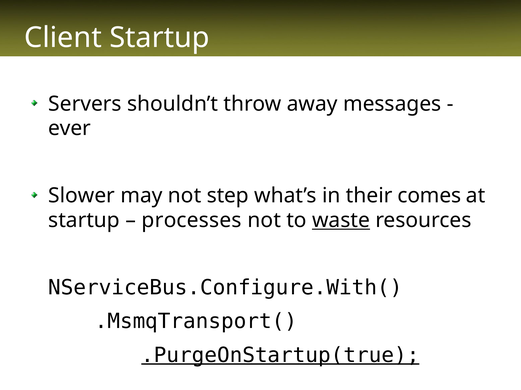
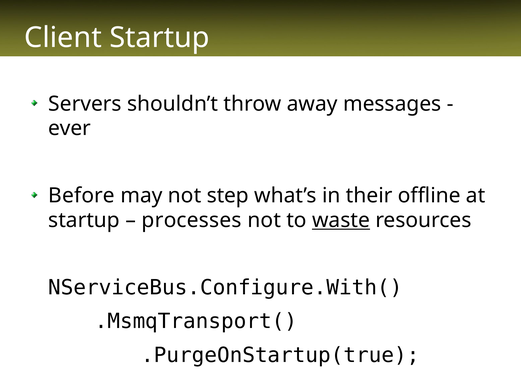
Slower: Slower -> Before (82, 196)
comes: comes -> offline (429, 196)
.PurgeOnStartup(true underline: present -> none (280, 356)
